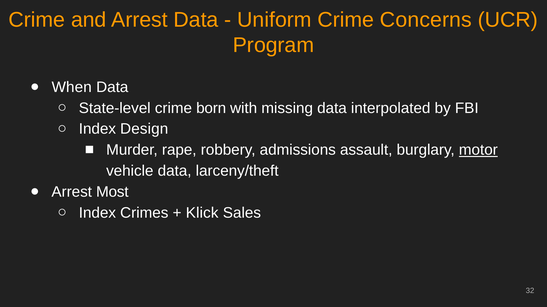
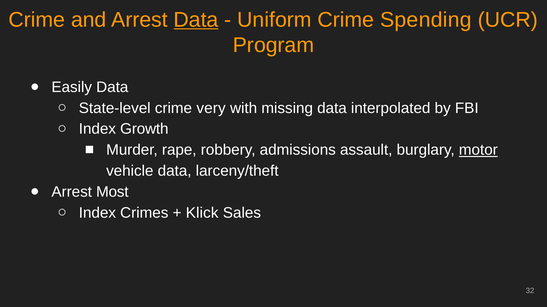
Data underline: none -> present (196, 20)
Concerns: Concerns -> Spending (426, 20)
When: When -> Easily (72, 87)
born: born -> very (211, 108)
Design: Design -> Growth (144, 129)
